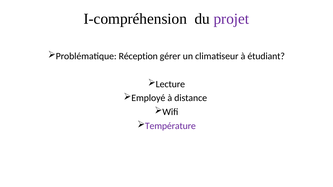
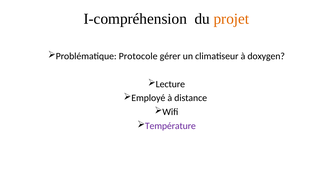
projet colour: purple -> orange (231, 19)
Réception: Réception -> Protocole (138, 56)
étudiant: étudiant -> doxygen (266, 56)
